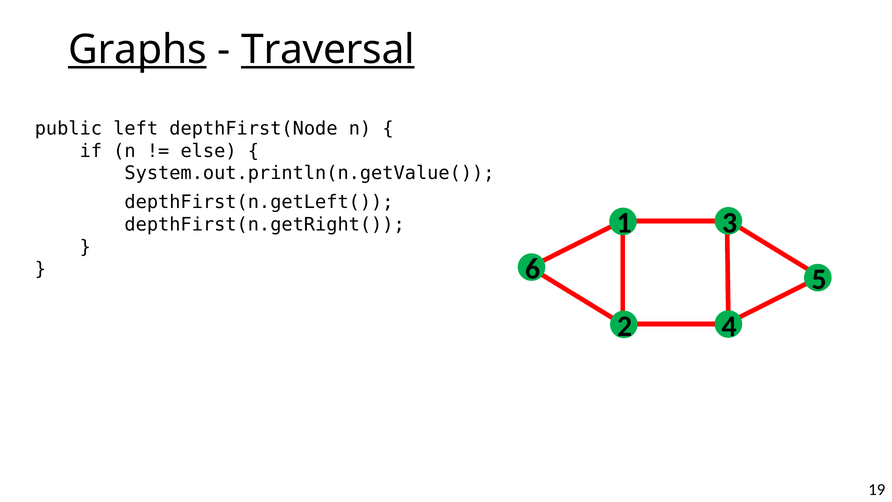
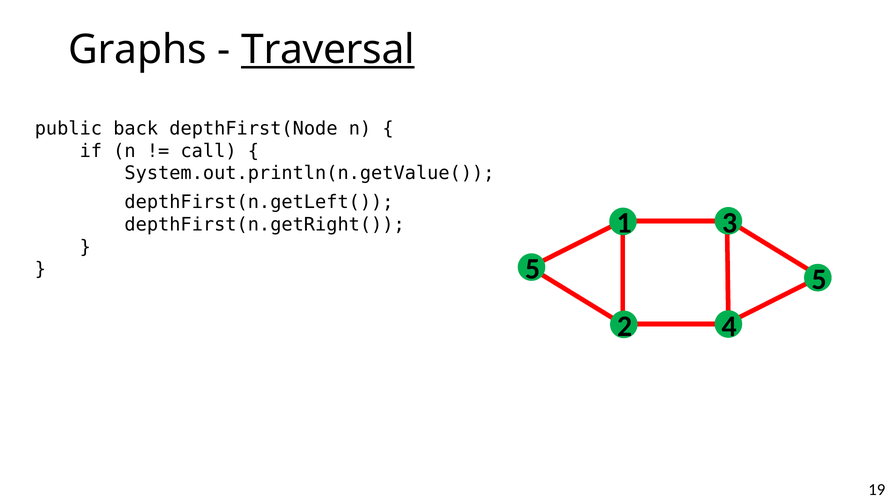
Graphs underline: present -> none (137, 50)
left: left -> back (136, 129)
else: else -> call (209, 151)
6: 6 -> 5 (533, 269)
